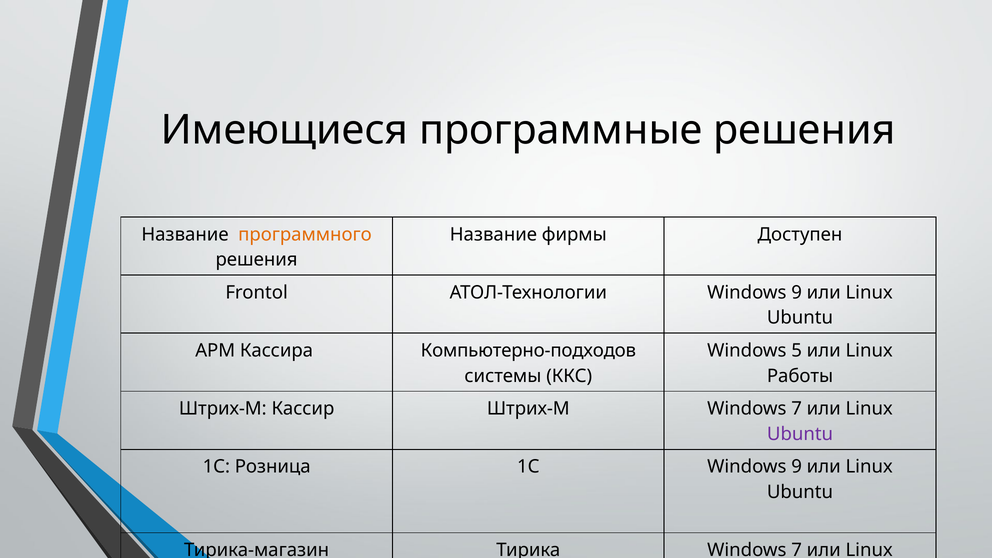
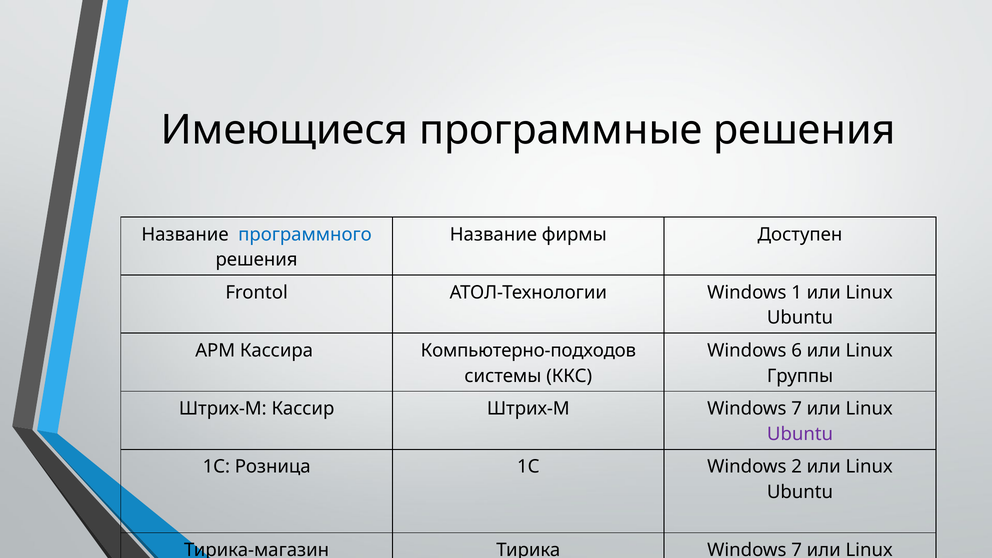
программного colour: orange -> blue (305, 234)
АТОЛ-Технологии Windows 9: 9 -> 1 (797, 292)
5: 5 -> 6 (797, 351)
Работы: Работы -> Группы (800, 376)
1С Windows 9: 9 -> 2 (797, 467)
